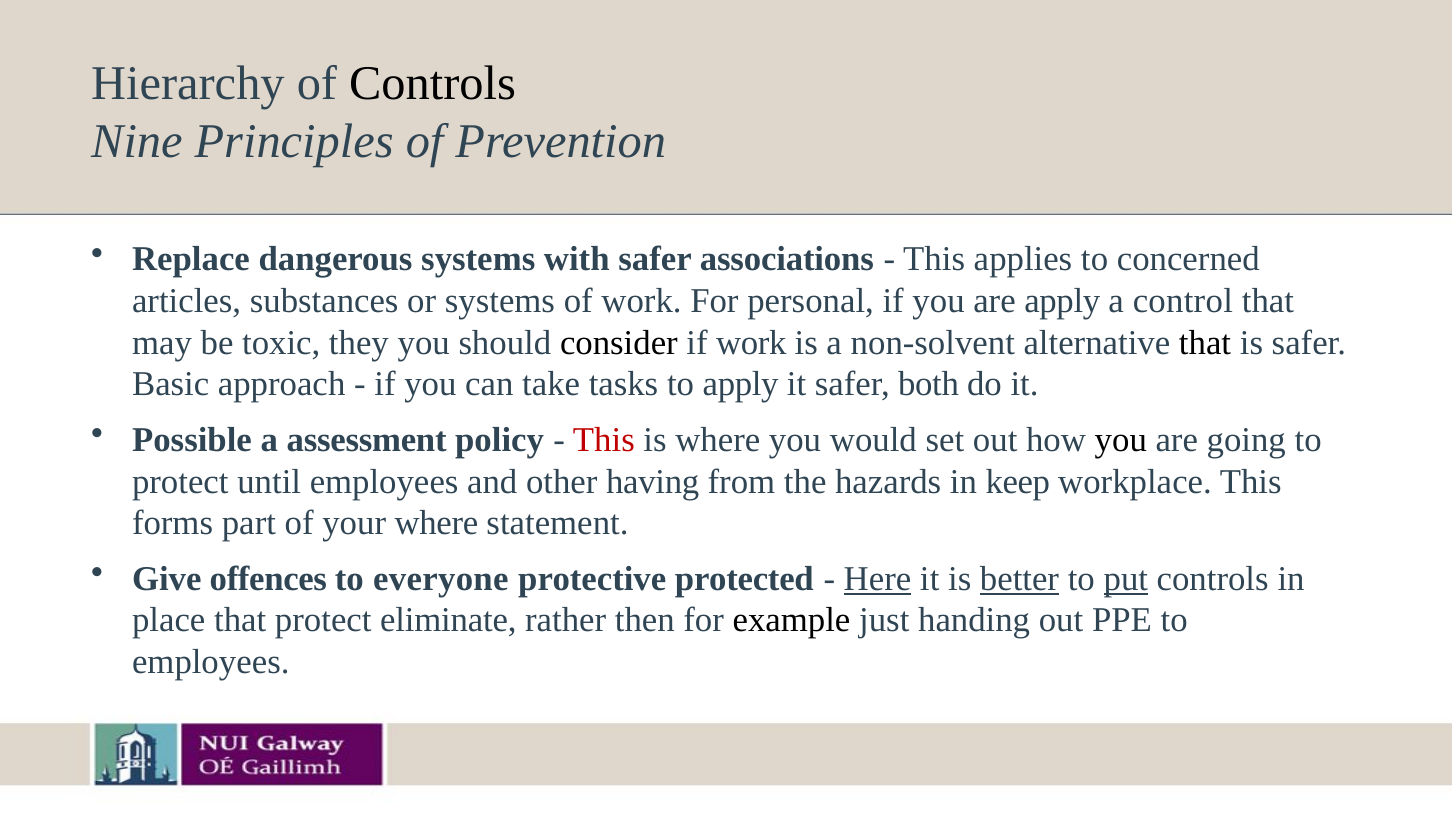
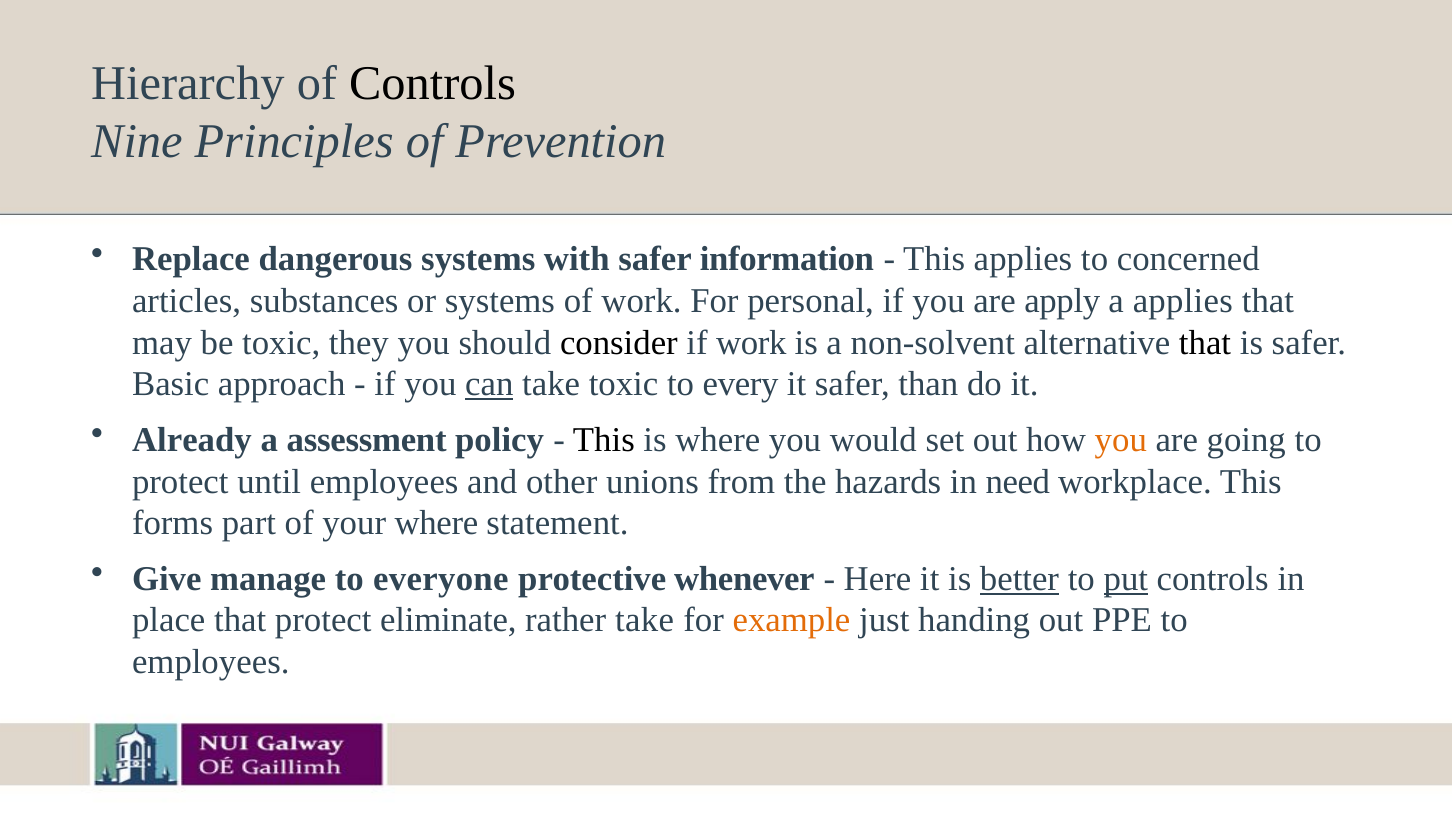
associations: associations -> information (787, 259)
a control: control -> applies (1183, 301)
can underline: none -> present (489, 384)
take tasks: tasks -> toxic (624, 384)
to apply: apply -> every (741, 384)
both: both -> than (928, 384)
Possible: Possible -> Already (192, 440)
This colour: red -> black (604, 440)
you colour: black -> orange (1121, 440)
having: having -> unions (653, 481)
keep: keep -> need (1018, 481)
offences: offences -> manage (268, 579)
protected: protected -> whenever (744, 579)
Here underline: present -> none (878, 579)
rather then: then -> take (645, 620)
example colour: black -> orange (791, 620)
